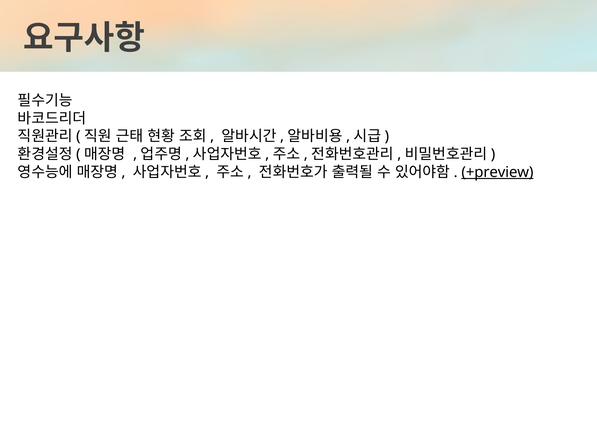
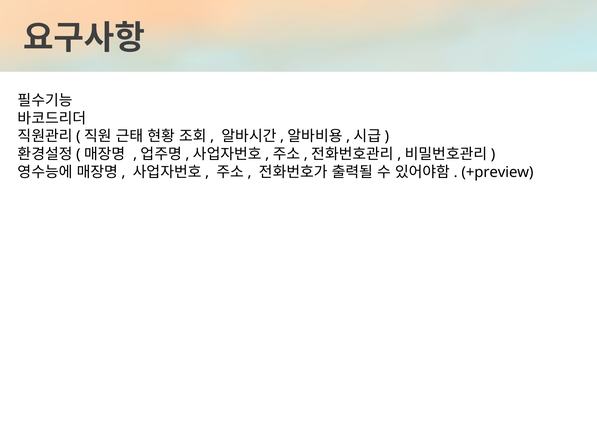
+preview underline: present -> none (497, 172)
